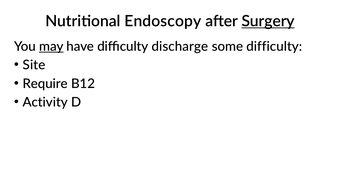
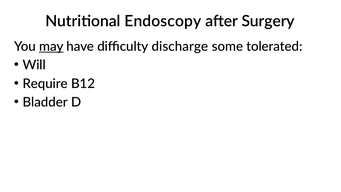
Surgery underline: present -> none (268, 21)
some difficulty: difficulty -> tolerated (274, 46)
Site: Site -> Will (34, 65)
Activity: Activity -> Bladder (45, 102)
